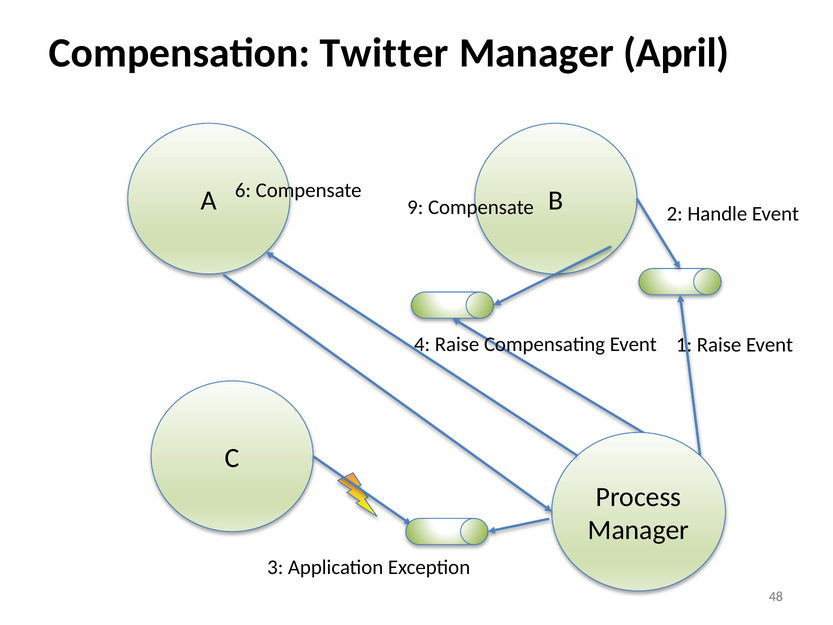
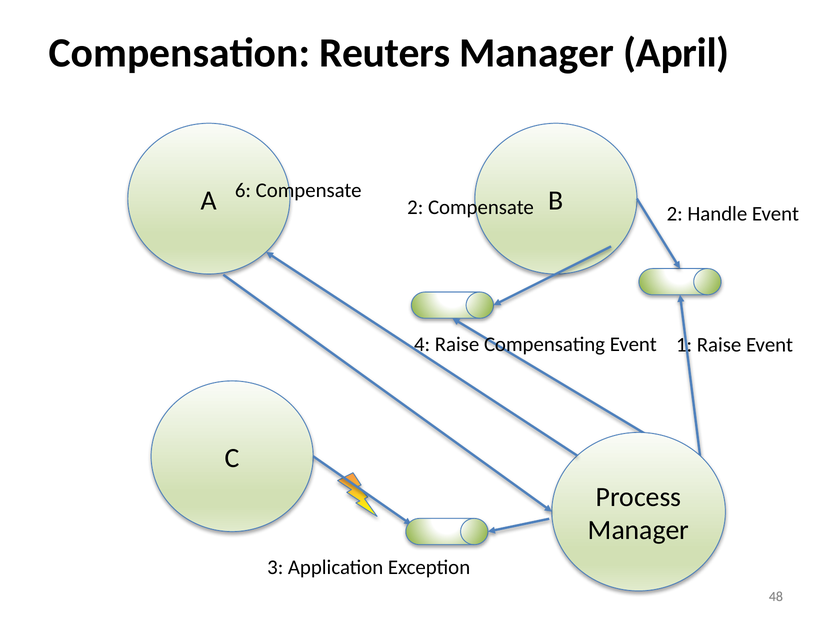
Twitter: Twitter -> Reuters (385, 53)
9: 9 -> 2 (415, 207)
